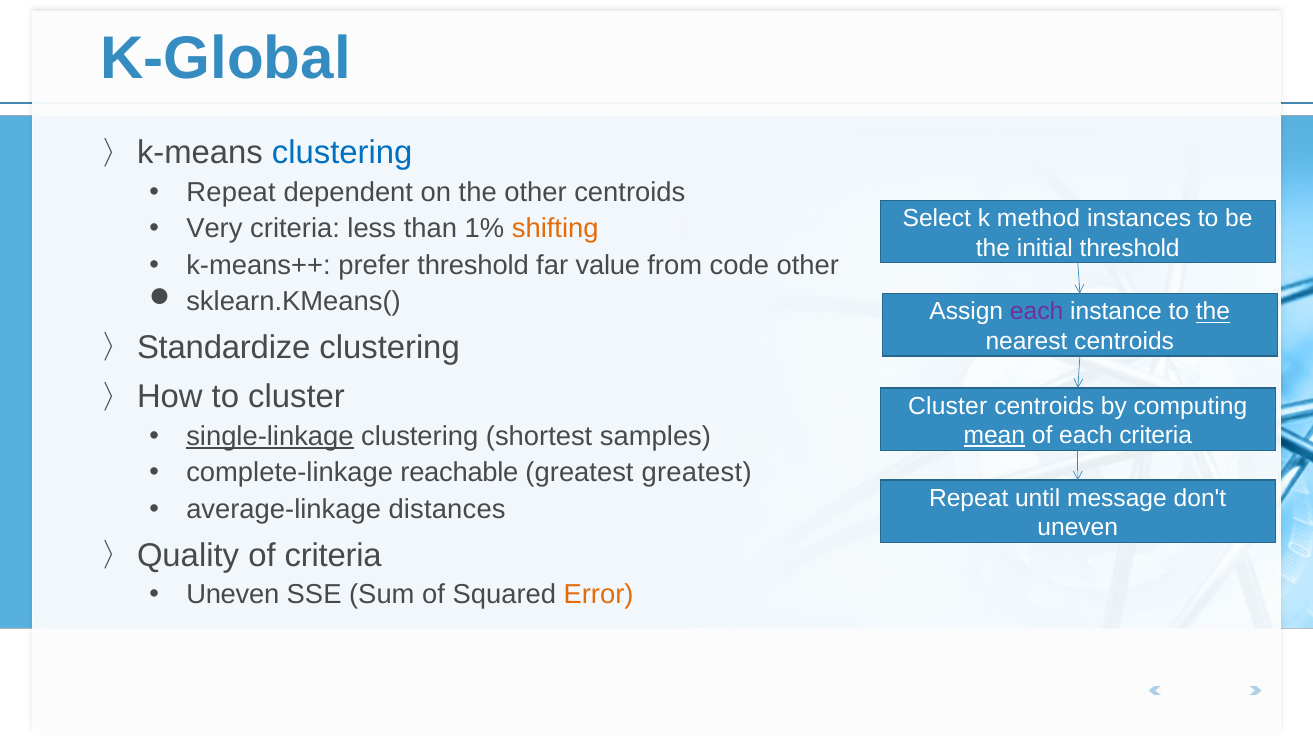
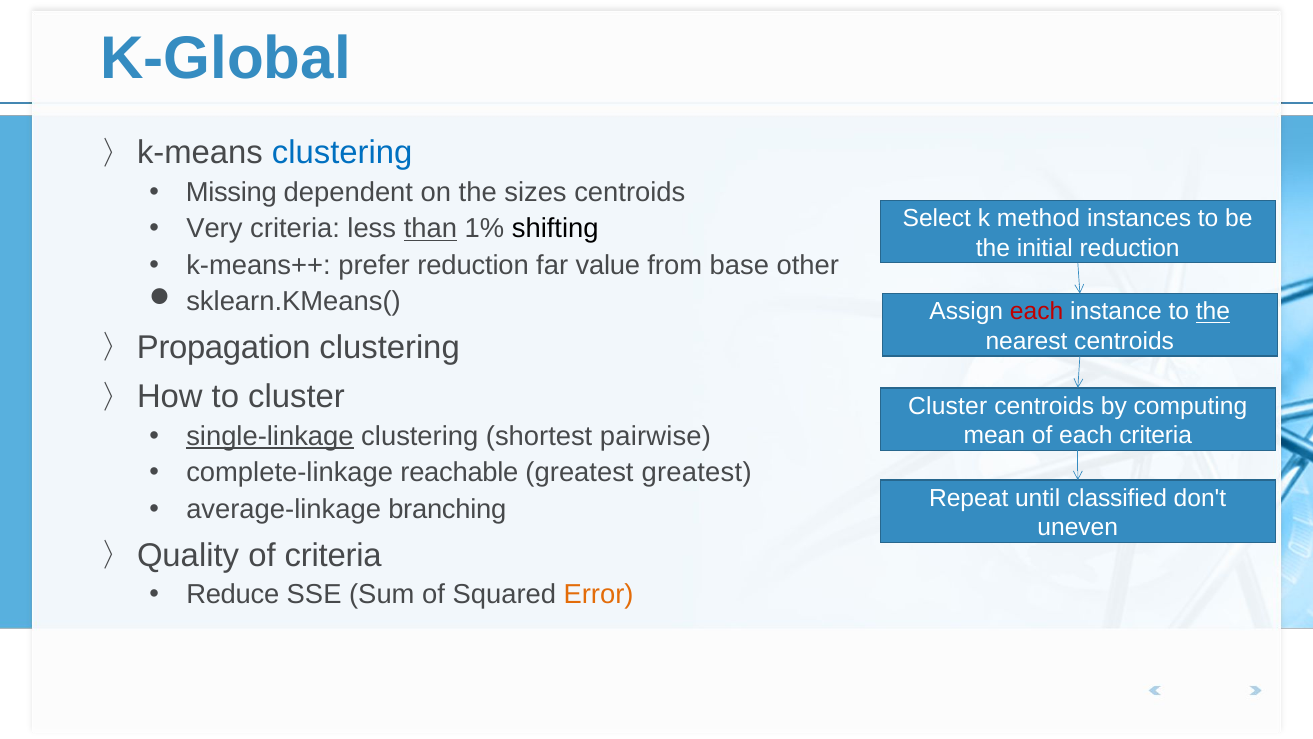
Repeat: Repeat -> Missing (231, 192)
the other: other -> sizes (536, 192)
than underline: none -> present (430, 229)
shifting colour: orange -> black (555, 229)
initial threshold: threshold -> reduction (1130, 248)
prefer threshold: threshold -> reduction (473, 265)
code: code -> base (739, 265)
each colour: purple -> red (1037, 312)
Standardize: Standardize -> Propagation (224, 348)
samples: samples -> pairwise (655, 436)
mean underline: present -> none (994, 435)
message: message -> classified (1117, 498)
distances: distances -> branching (447, 509)
Uneven: Uneven -> Reduce (233, 595)
